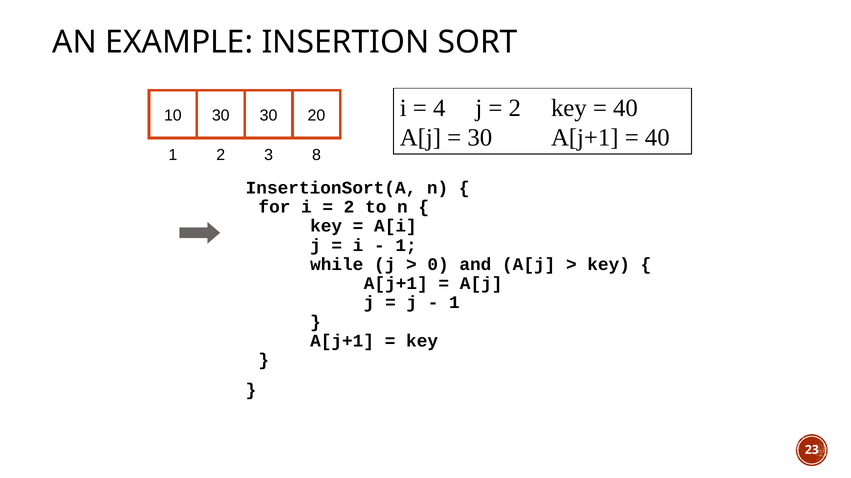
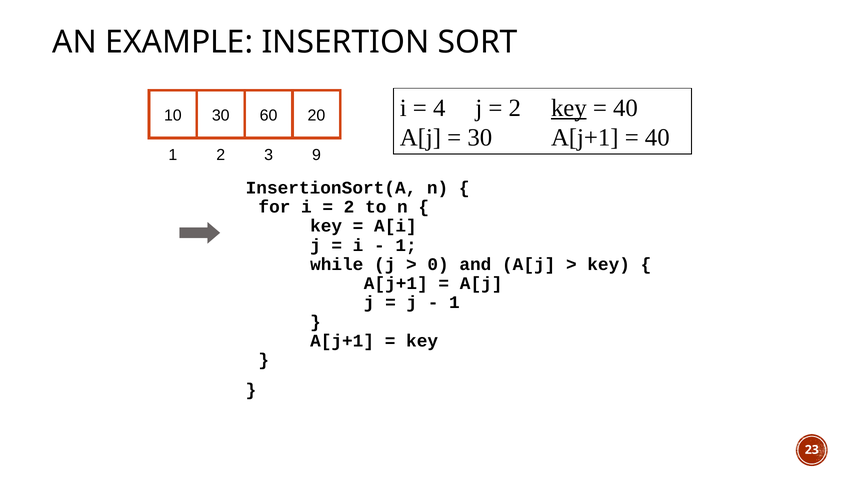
key underline: none -> present (569, 108)
30 30: 30 -> 60 (269, 115)
8: 8 -> 9 (316, 155)
